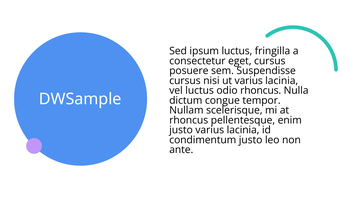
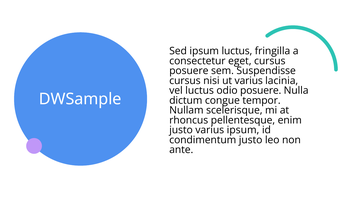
odio rhoncus: rhoncus -> posuere (261, 90)
justo varius lacinia: lacinia -> ipsum (243, 130)
